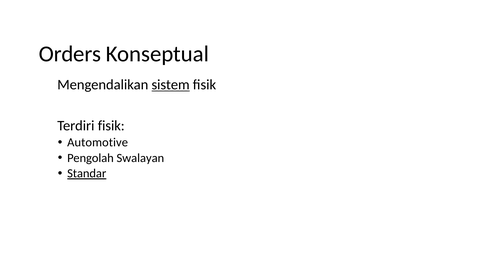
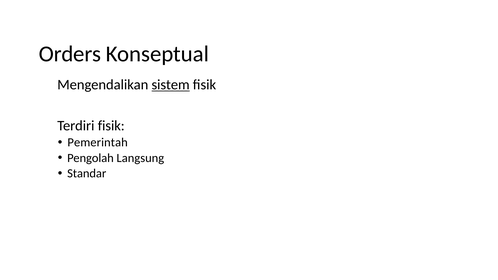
Automotive: Automotive -> Pemerintah (98, 143)
Swalayan: Swalayan -> Langsung (140, 158)
Standar underline: present -> none (87, 174)
